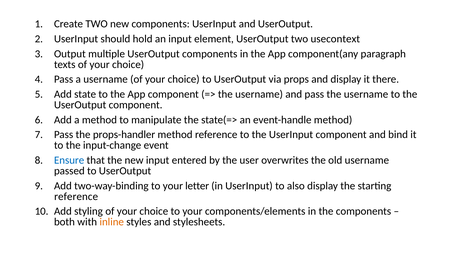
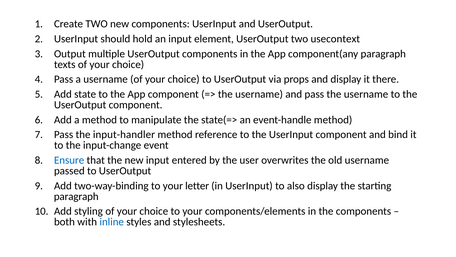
props-handler: props-handler -> input-handler (124, 134)
reference: reference -> paragraph (76, 196)
inline colour: orange -> blue (112, 222)
